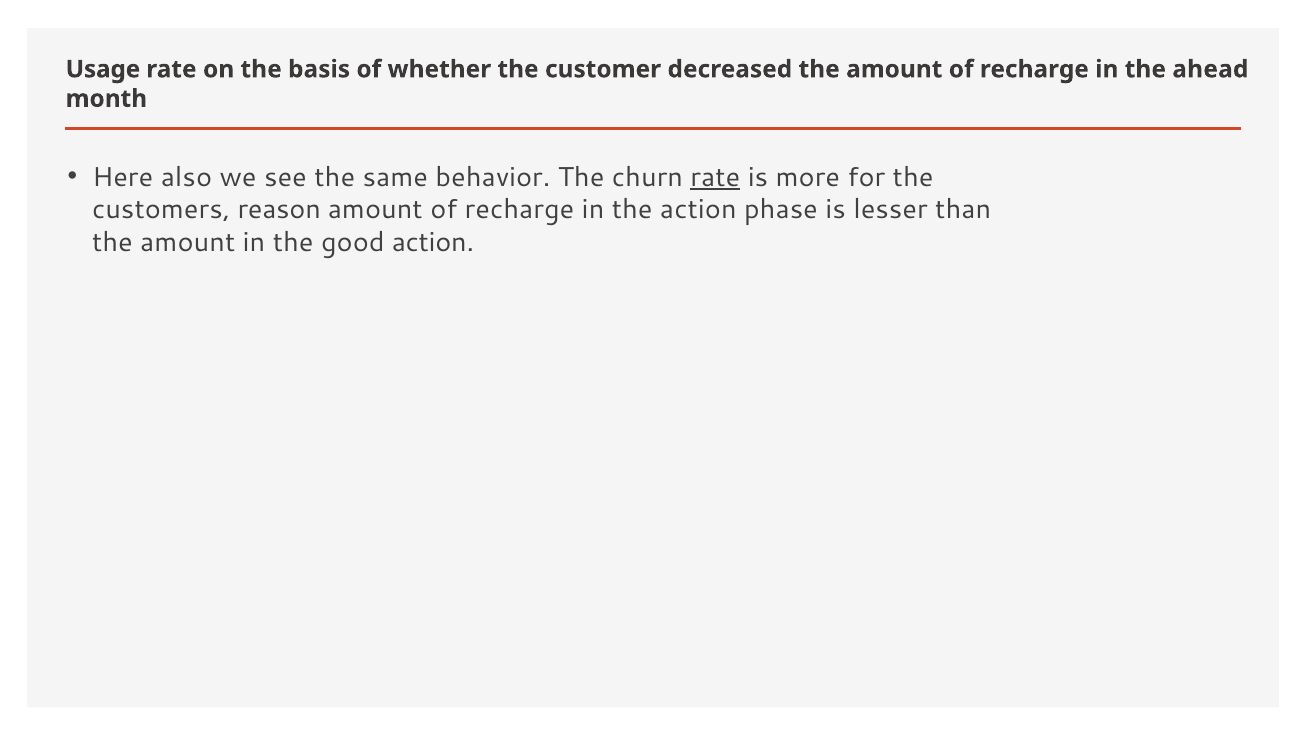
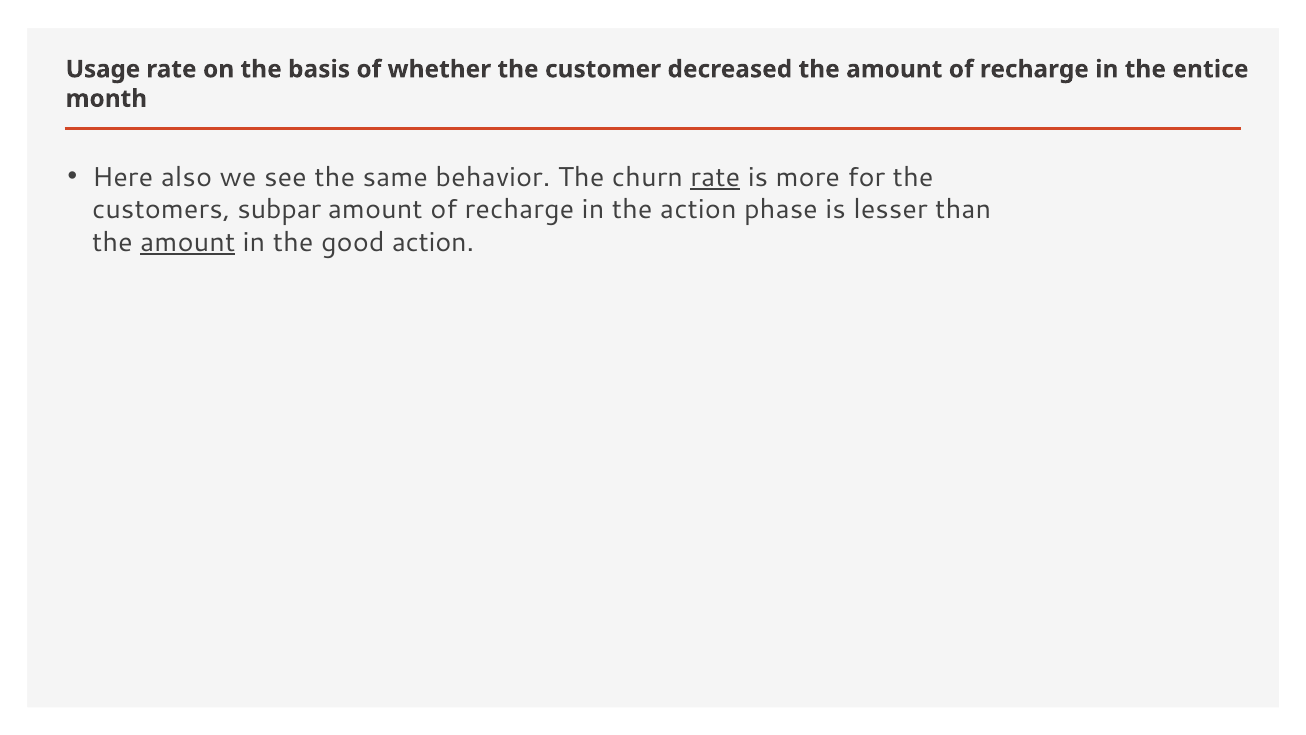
ahead: ahead -> entice (1210, 69)
reason: reason -> subpar (279, 210)
amount underline: none -> present (188, 242)
